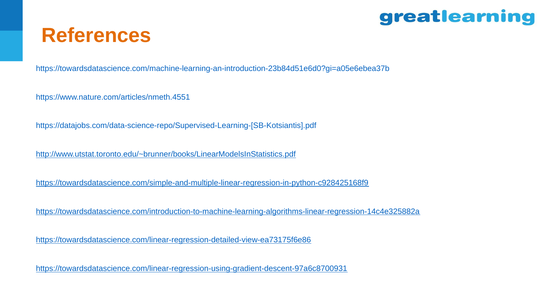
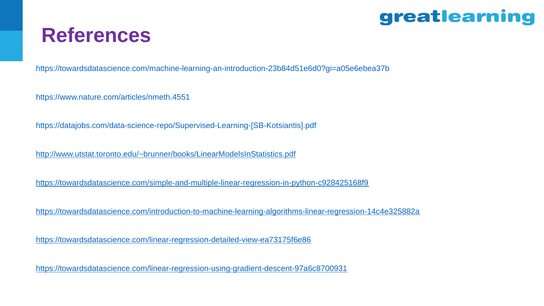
References colour: orange -> purple (96, 36)
